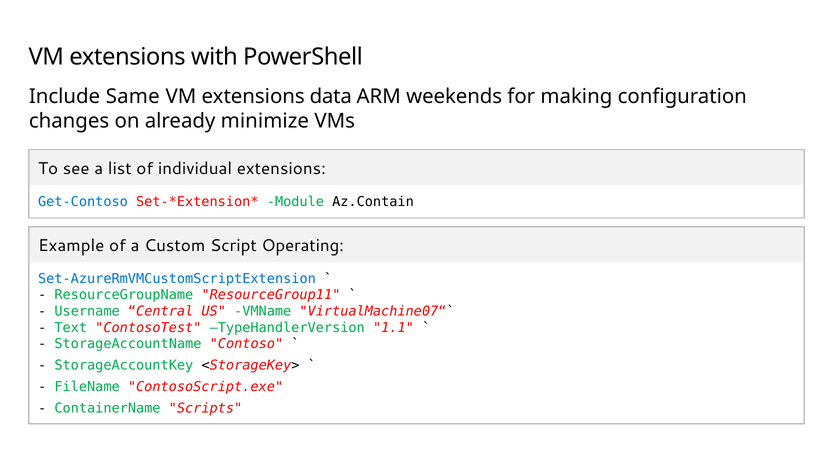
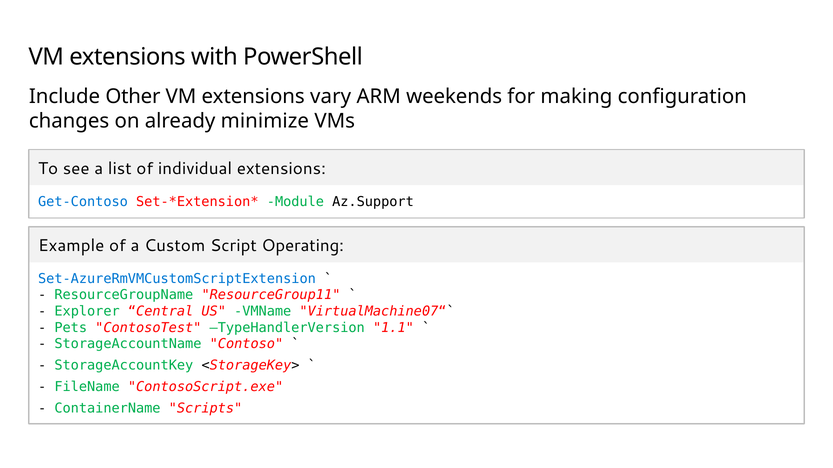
Same: Same -> Other (133, 97)
data: data -> vary (331, 97)
Az.Contain: Az.Contain -> Az.Support (373, 202)
Username: Username -> Explorer (87, 312)
Text: Text -> Pets (71, 328)
